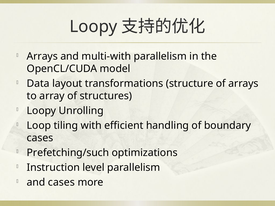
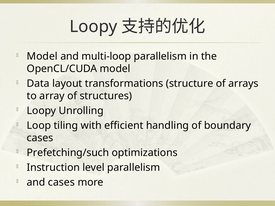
Arrays: Arrays -> Model (42, 56)
multi-with: multi-with -> multi-loop (106, 56)
